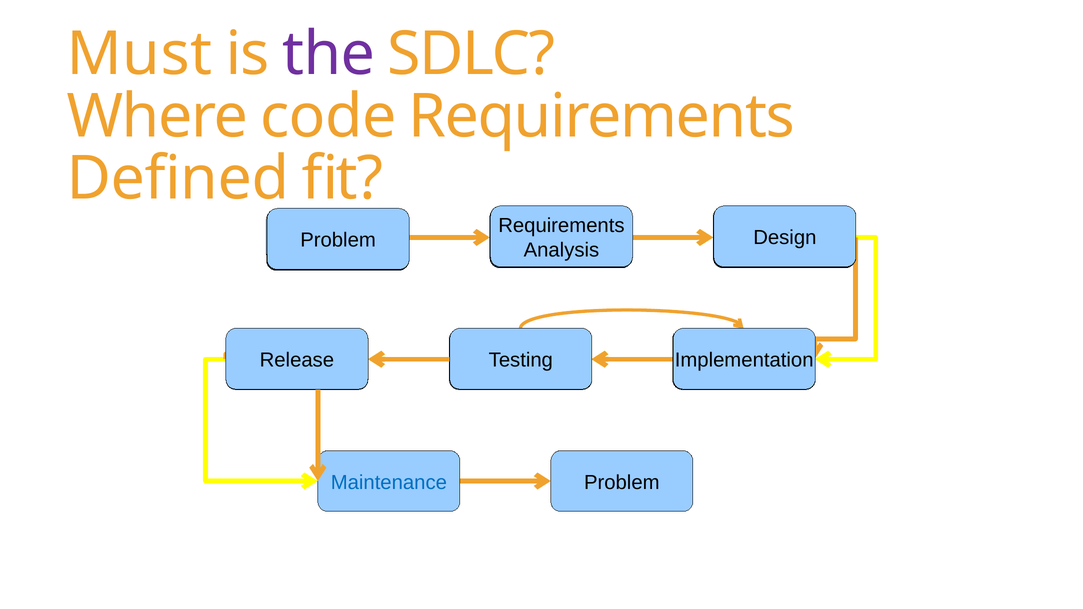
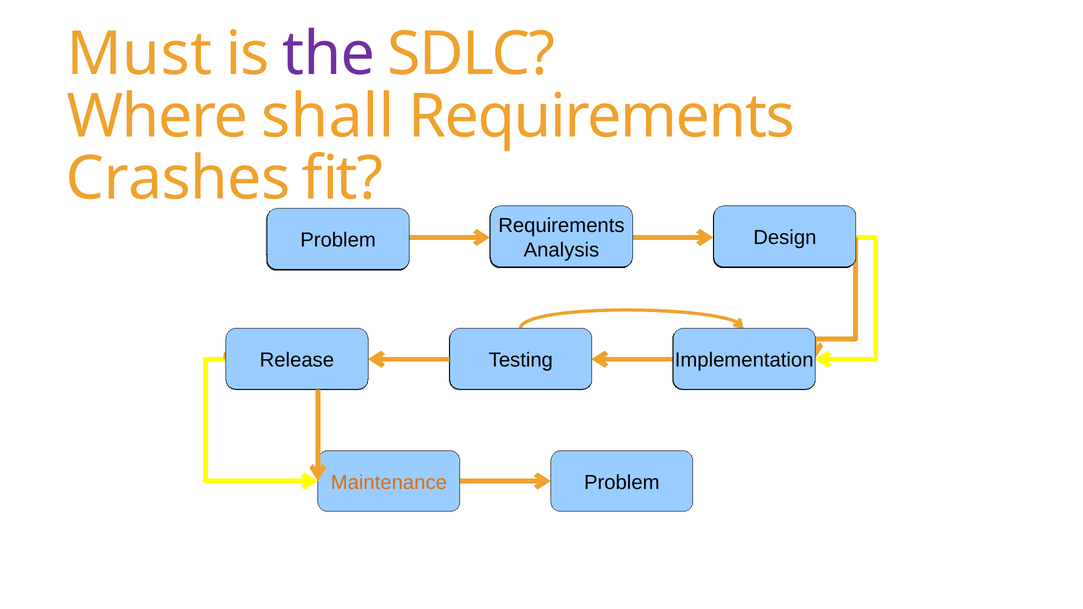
code: code -> shall (328, 117)
Defined: Defined -> Crashes (178, 179)
Maintenance colour: blue -> orange (389, 483)
